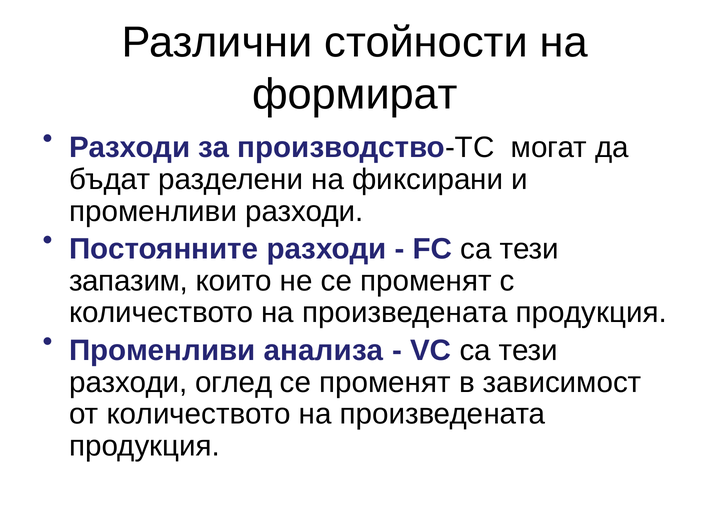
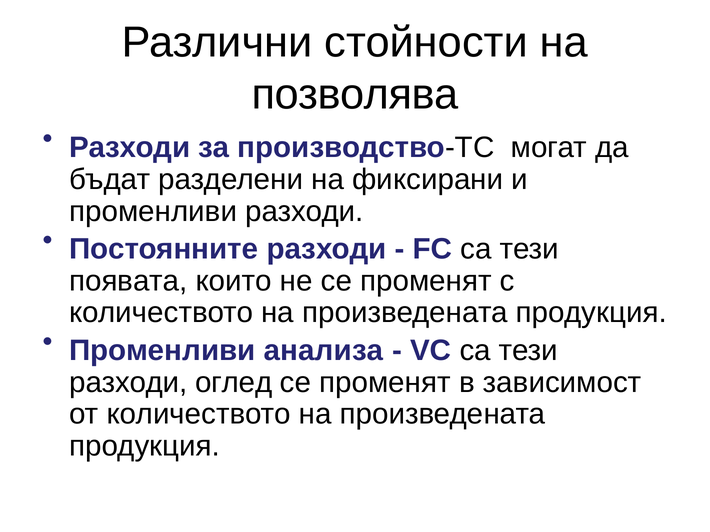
формират: формират -> позволява (355, 95)
запазим: запазим -> появата (128, 281)
